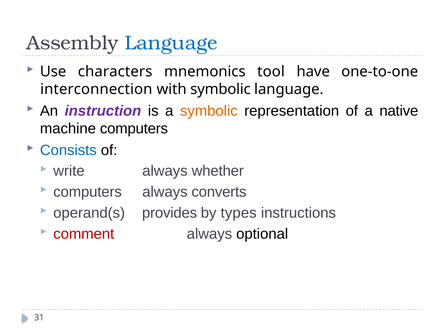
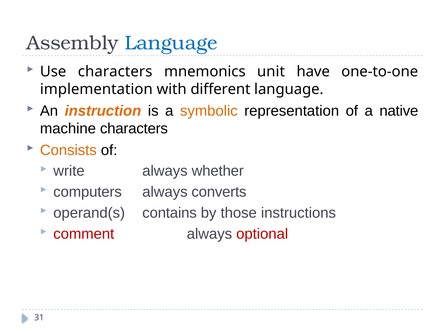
tool: tool -> unit (271, 71)
interconnection: interconnection -> implementation (96, 89)
with symbolic: symbolic -> different (220, 89)
instruction colour: purple -> orange (103, 111)
machine computers: computers -> characters (134, 129)
Consists colour: blue -> orange (68, 150)
provides: provides -> contains (170, 213)
types: types -> those (239, 213)
optional colour: black -> red (262, 234)
